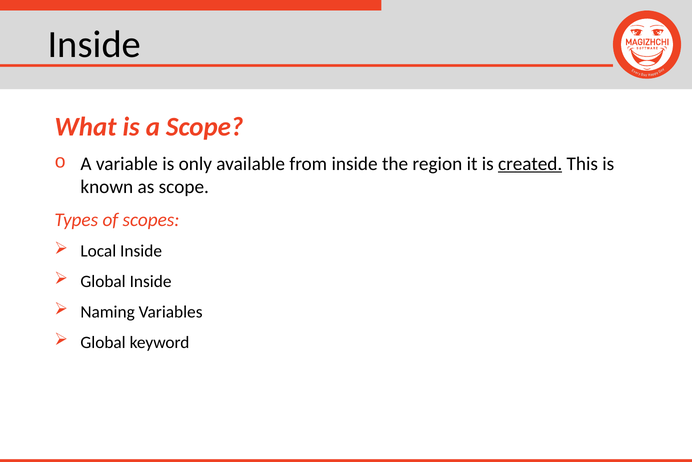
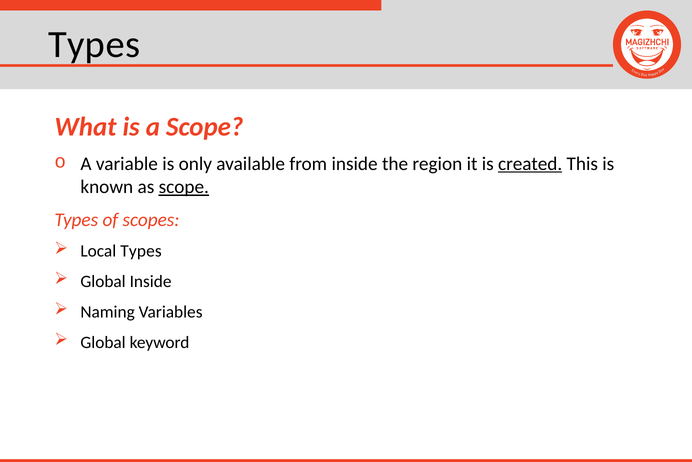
Inside: Inside -> Types (94, 44)
scope underline: none -> present (184, 187)
Local Inside: Inside -> Types (141, 251)
